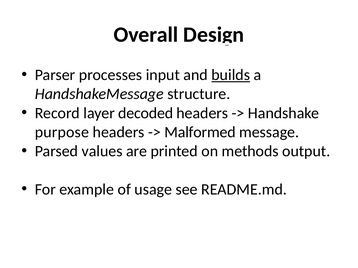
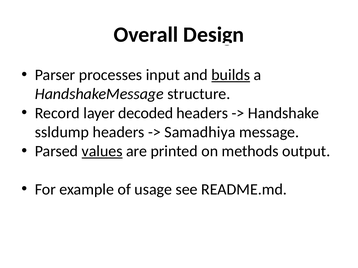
purpose: purpose -> ssldump (62, 132)
Malformed: Malformed -> Samadhiya (200, 132)
values underline: none -> present (102, 151)
